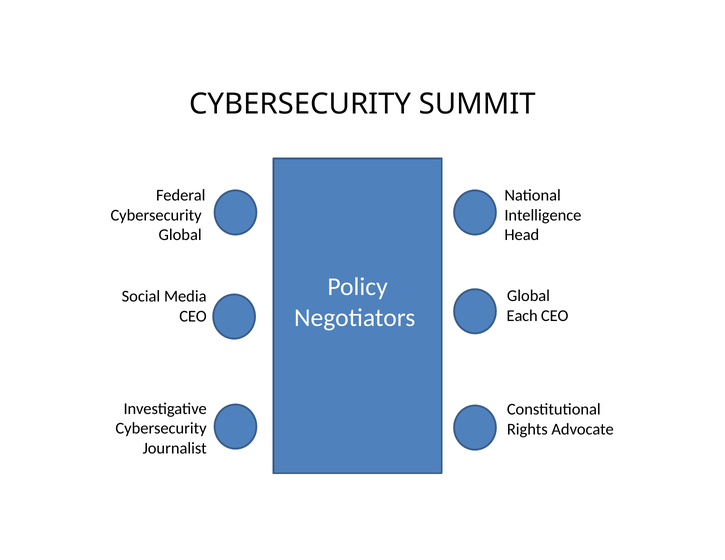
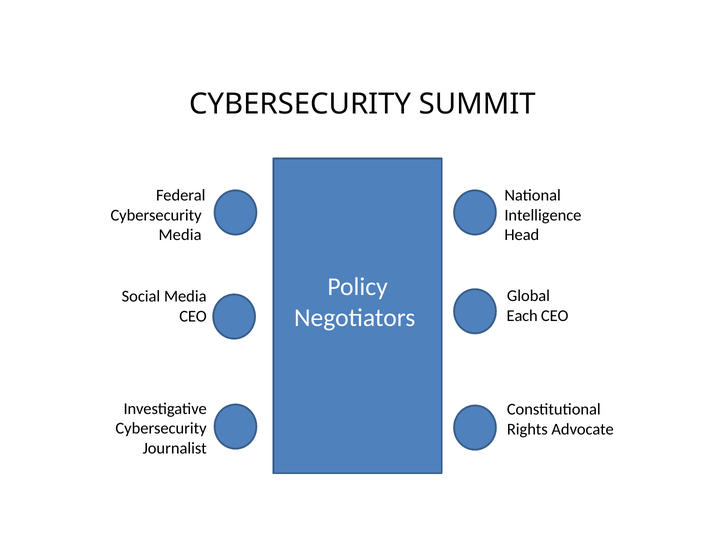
Global: Global -> Media (180, 235)
